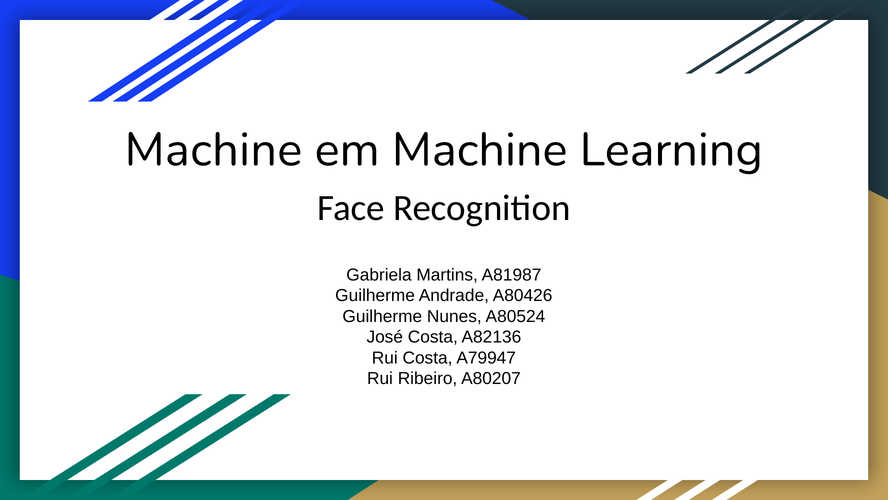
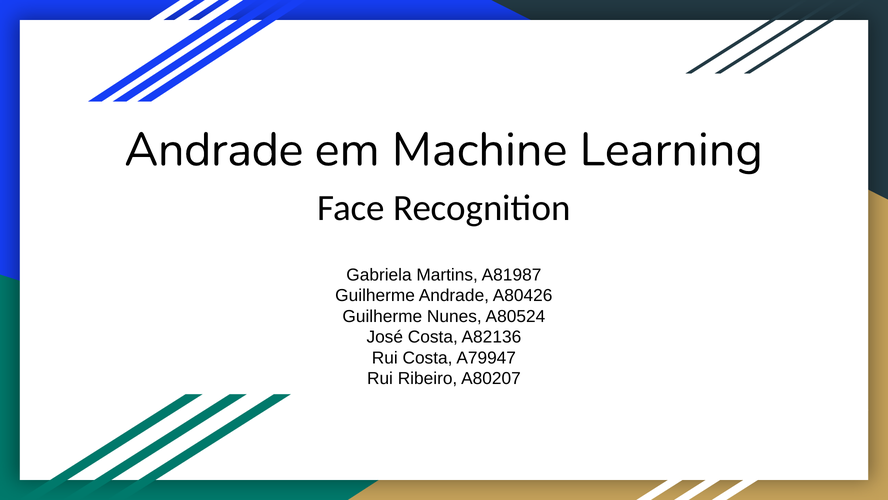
Machine: Machine -> Andrade (214, 150)
